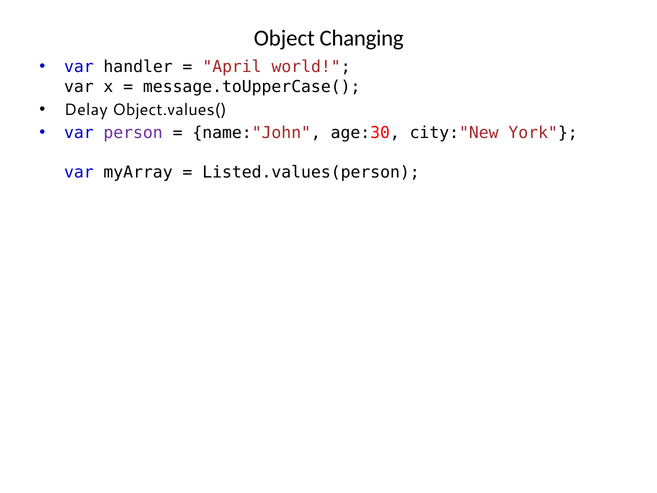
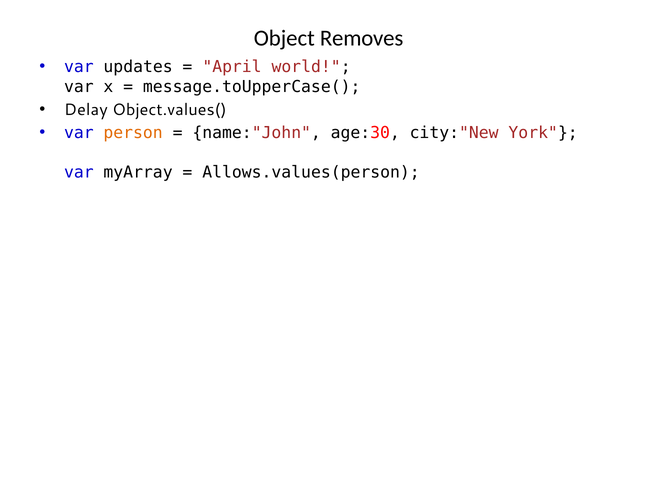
Changing: Changing -> Removes (362, 38)
handler: handler -> updates (138, 67)
person colour: purple -> orange (133, 133)
Listed.values(person: Listed.values(person -> Allows.values(person (311, 172)
